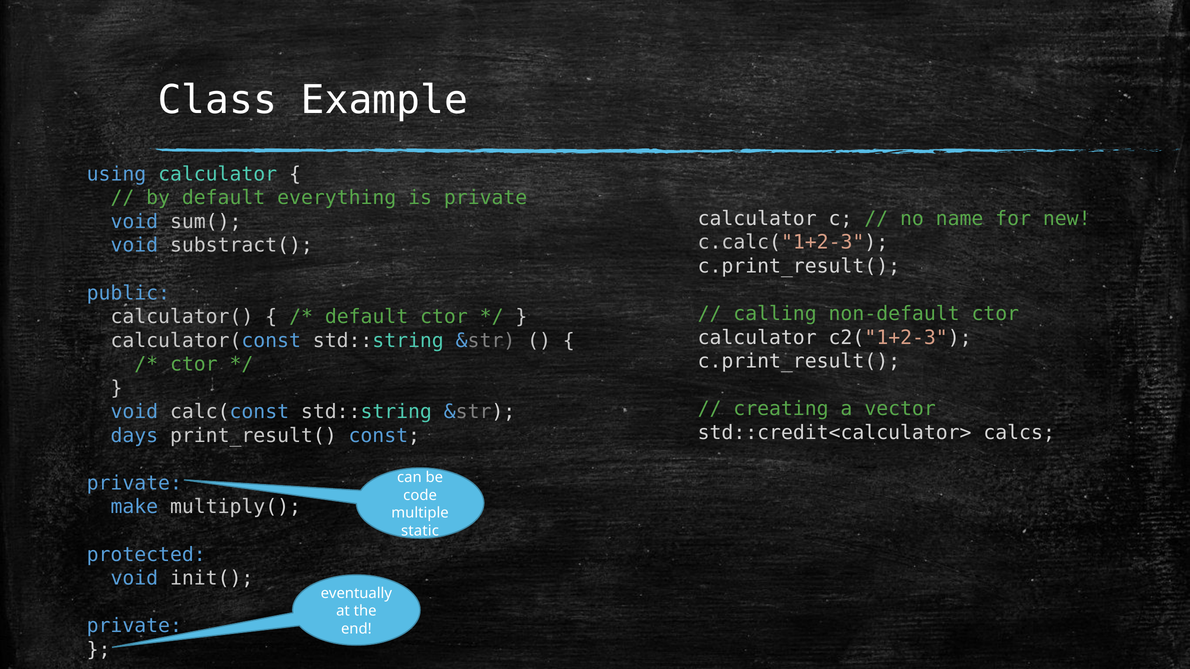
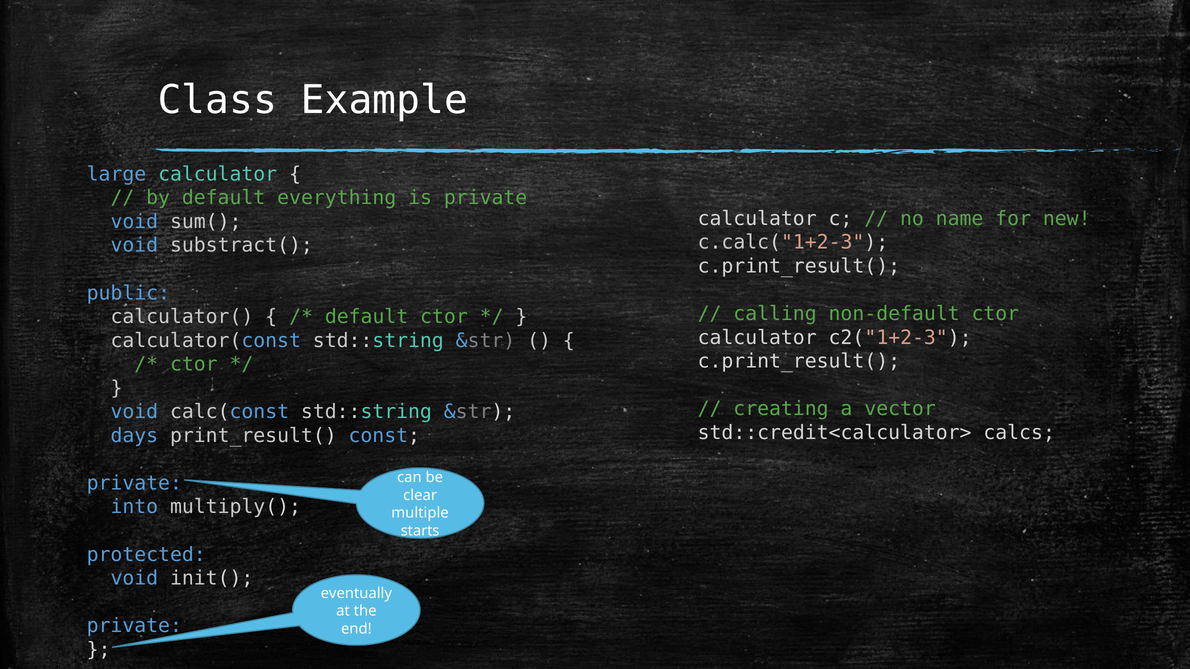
using: using -> large (116, 174)
code: code -> clear (420, 496)
make: make -> into (134, 507)
static: static -> starts (420, 531)
